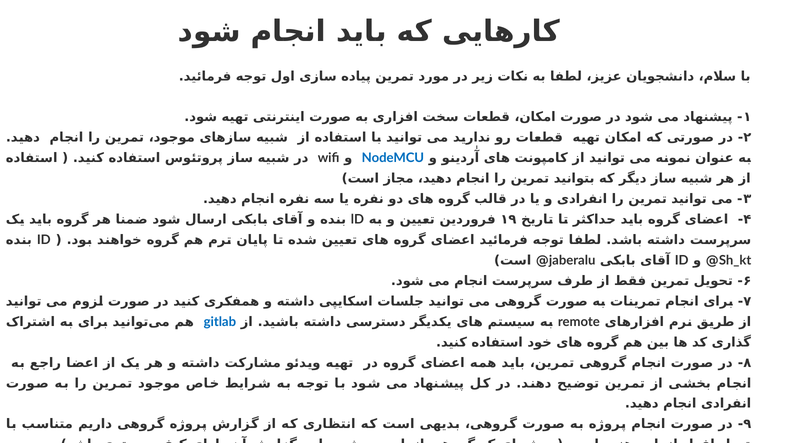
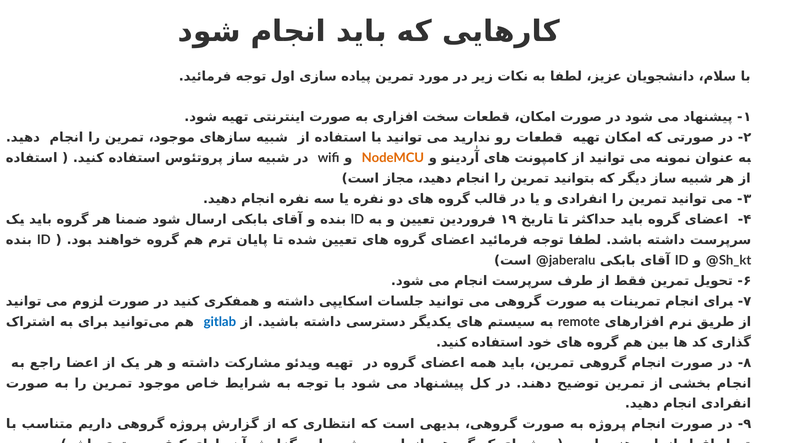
NodeMCU colour: blue -> orange (393, 158)
